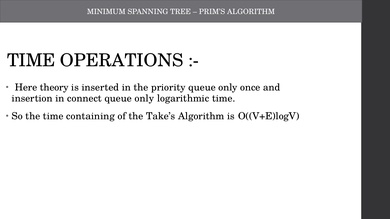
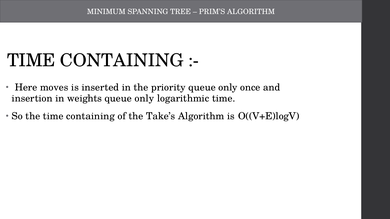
OPERATIONS: OPERATIONS -> CONTAINING (122, 61)
theory: theory -> moves (54, 88)
connect: connect -> weights (85, 99)
